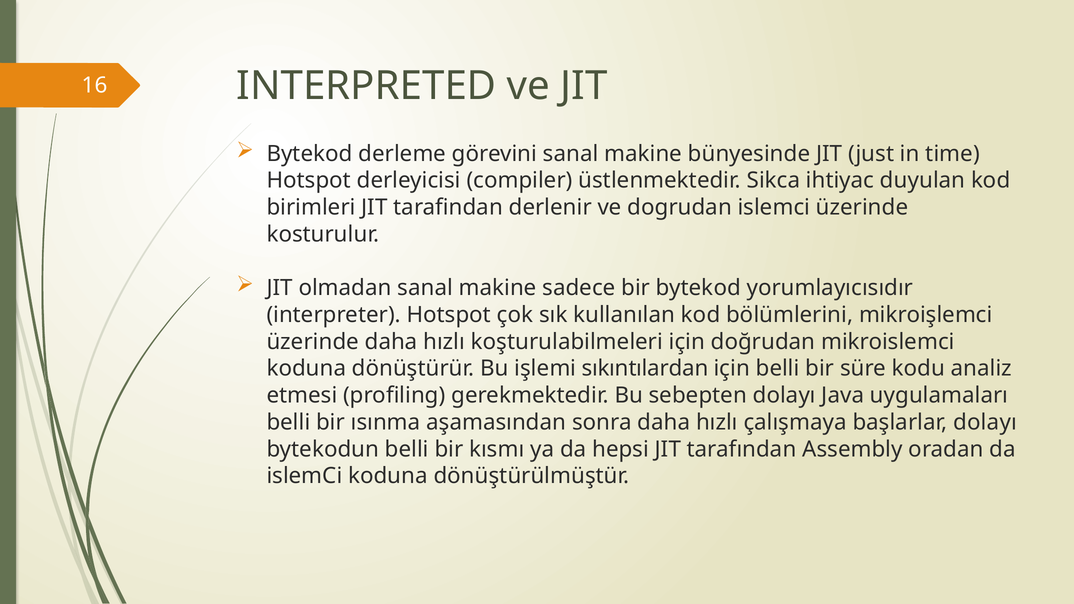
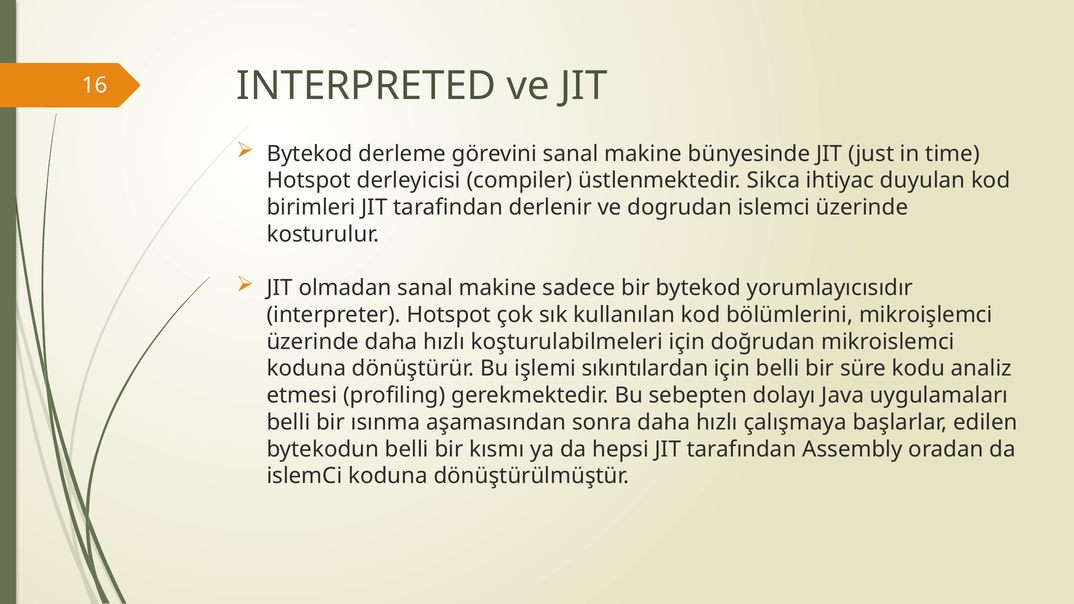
başlarlar dolayı: dolayı -> edilen (985, 422)
